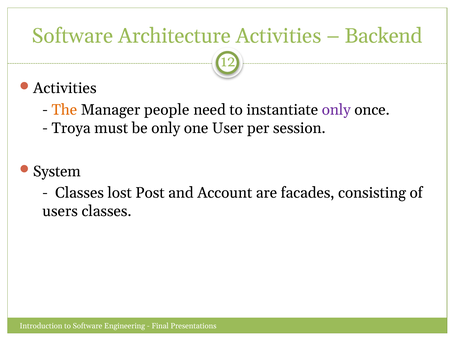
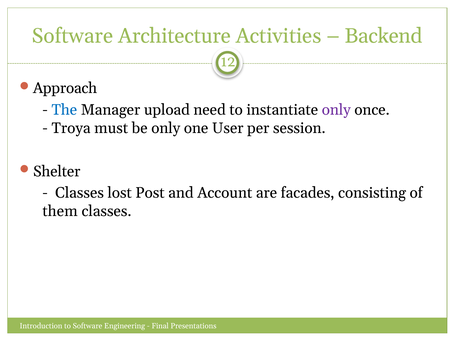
Activities: Activities -> Approach (65, 88)
The colour: orange -> blue (64, 110)
people: people -> upload (167, 110)
System: System -> Shelter (57, 171)
users: users -> them (60, 211)
